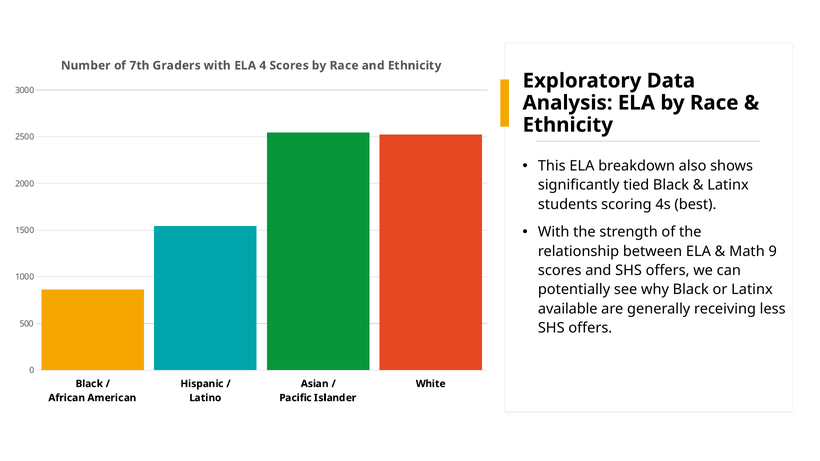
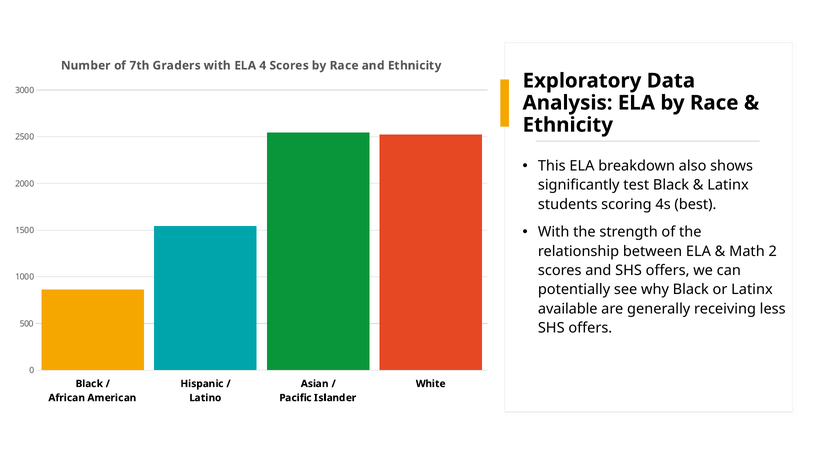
tied: tied -> test (636, 185)
9: 9 -> 2 (773, 251)
